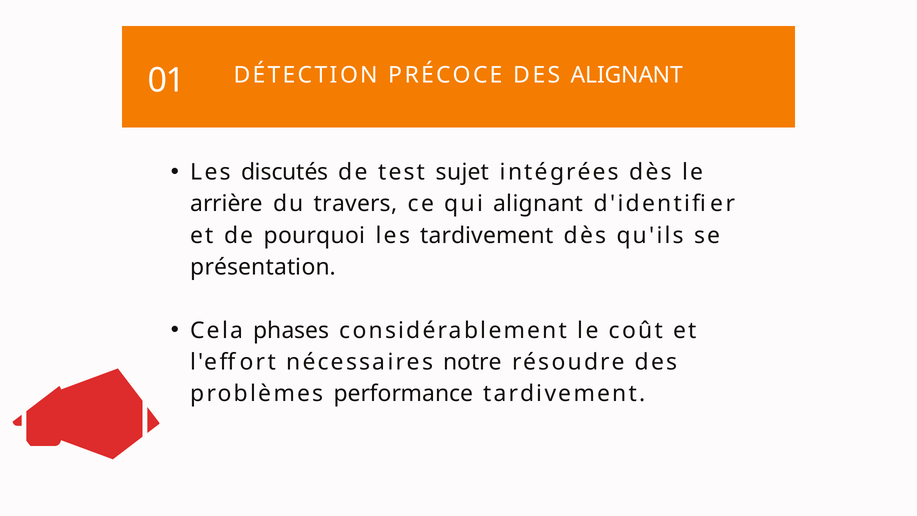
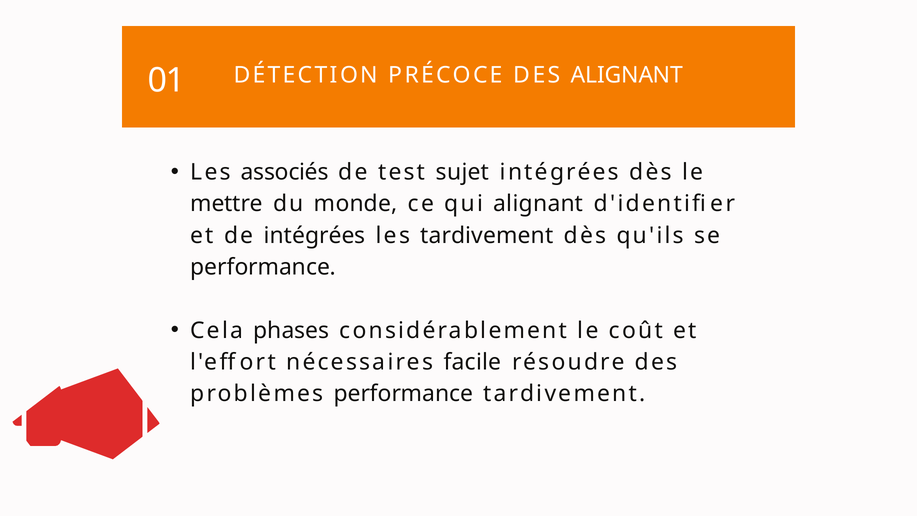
discutés: discutés -> associés (285, 172)
arrière: arrière -> mettre (227, 204)
travers: travers -> monde (356, 204)
de pourquoi: pourquoi -> intégrées (315, 235)
présentation: présentation -> performance (263, 267)
notre: notre -> facile (472, 362)
